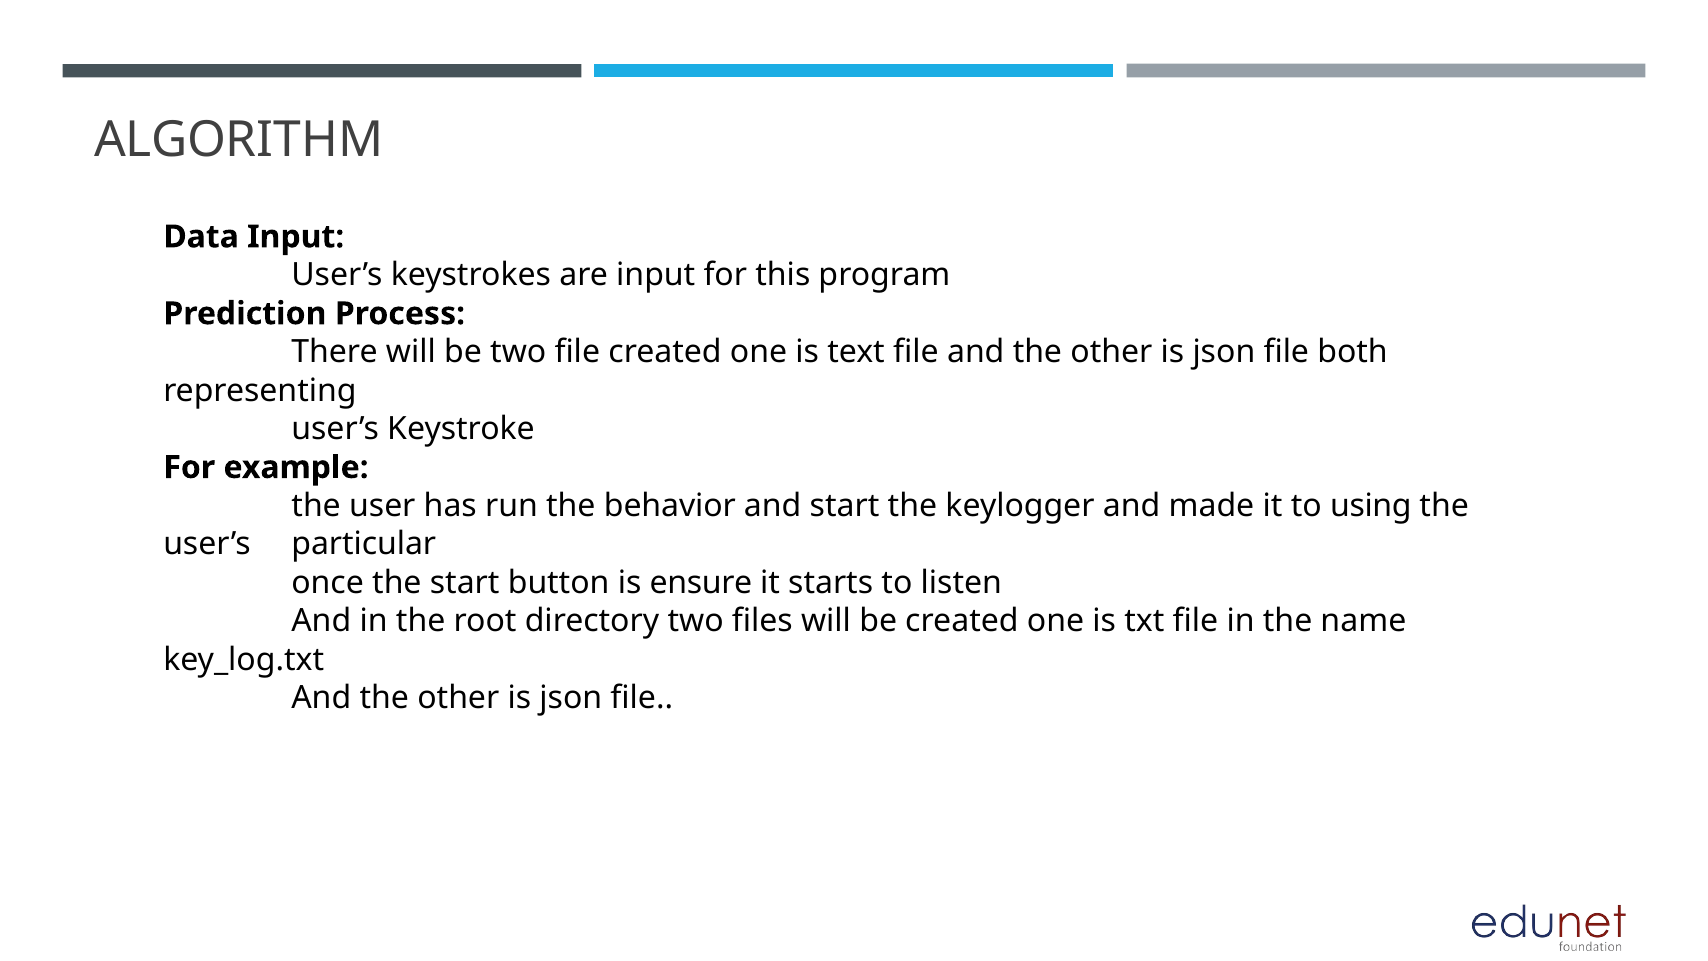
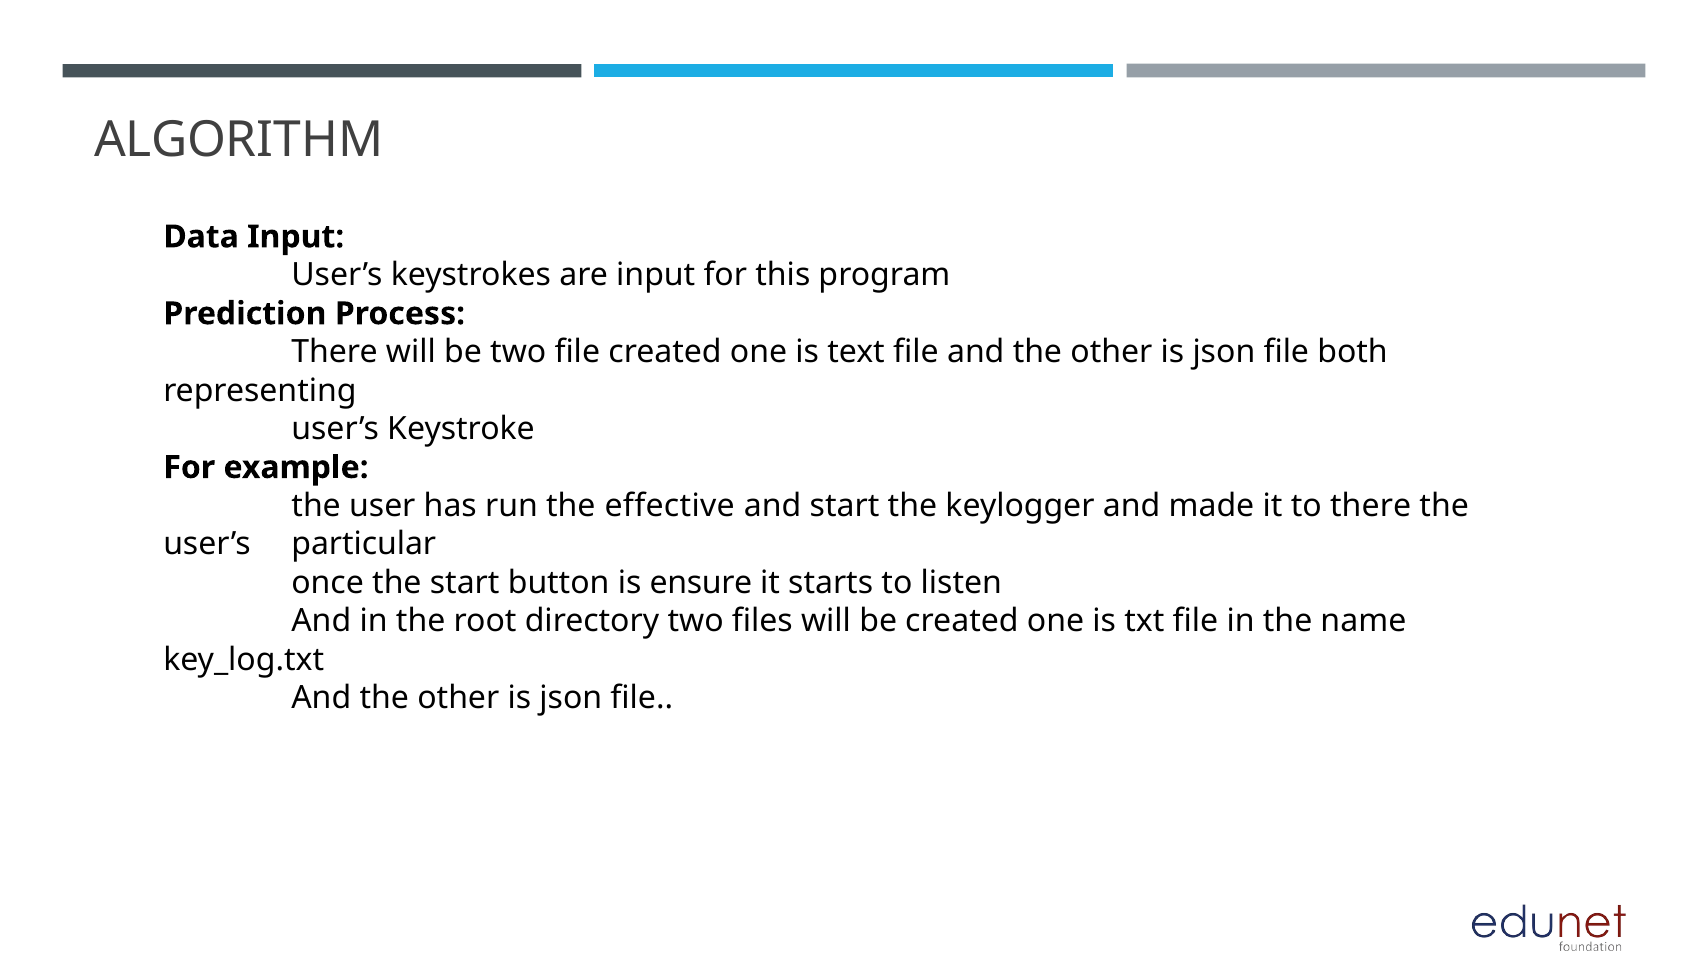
behavior: behavior -> effective (670, 506)
to using: using -> there (1371, 506)
